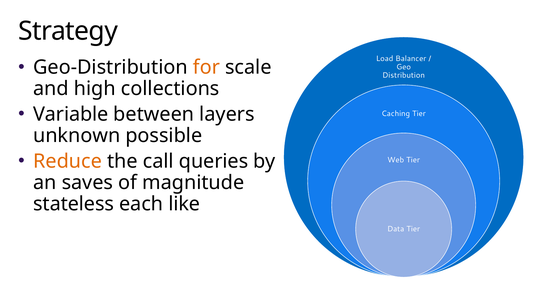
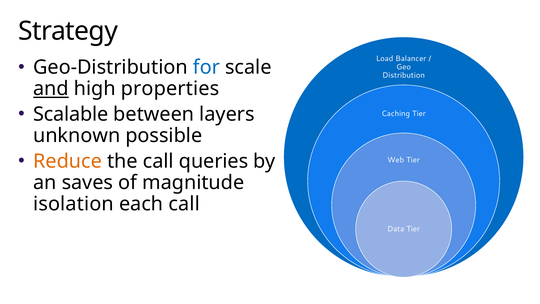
for colour: orange -> blue (206, 67)
and underline: none -> present (51, 89)
collections: collections -> properties (170, 89)
Variable: Variable -> Scalable (71, 114)
stateless: stateless -> isolation (73, 204)
each like: like -> call (184, 204)
